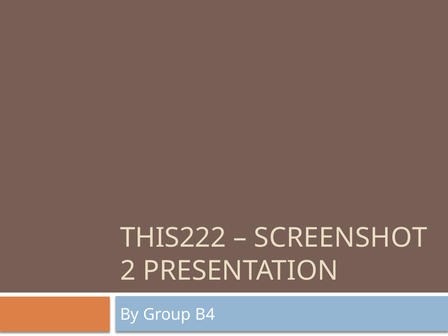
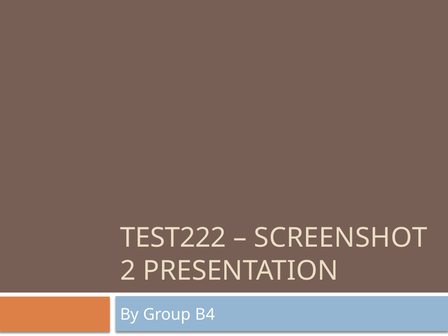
THIS222: THIS222 -> TEST222 (173, 238)
